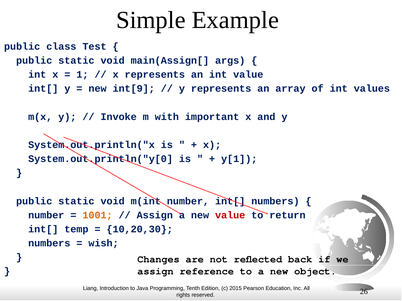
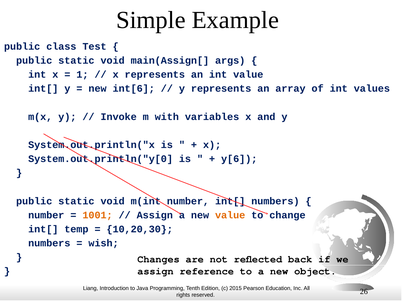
int[9: int[9 -> int[6 (134, 89)
important: important -> variables (212, 117)
y[1: y[1 -> y[6 (239, 159)
value colour: red -> orange (230, 215)
return: return -> change (287, 215)
